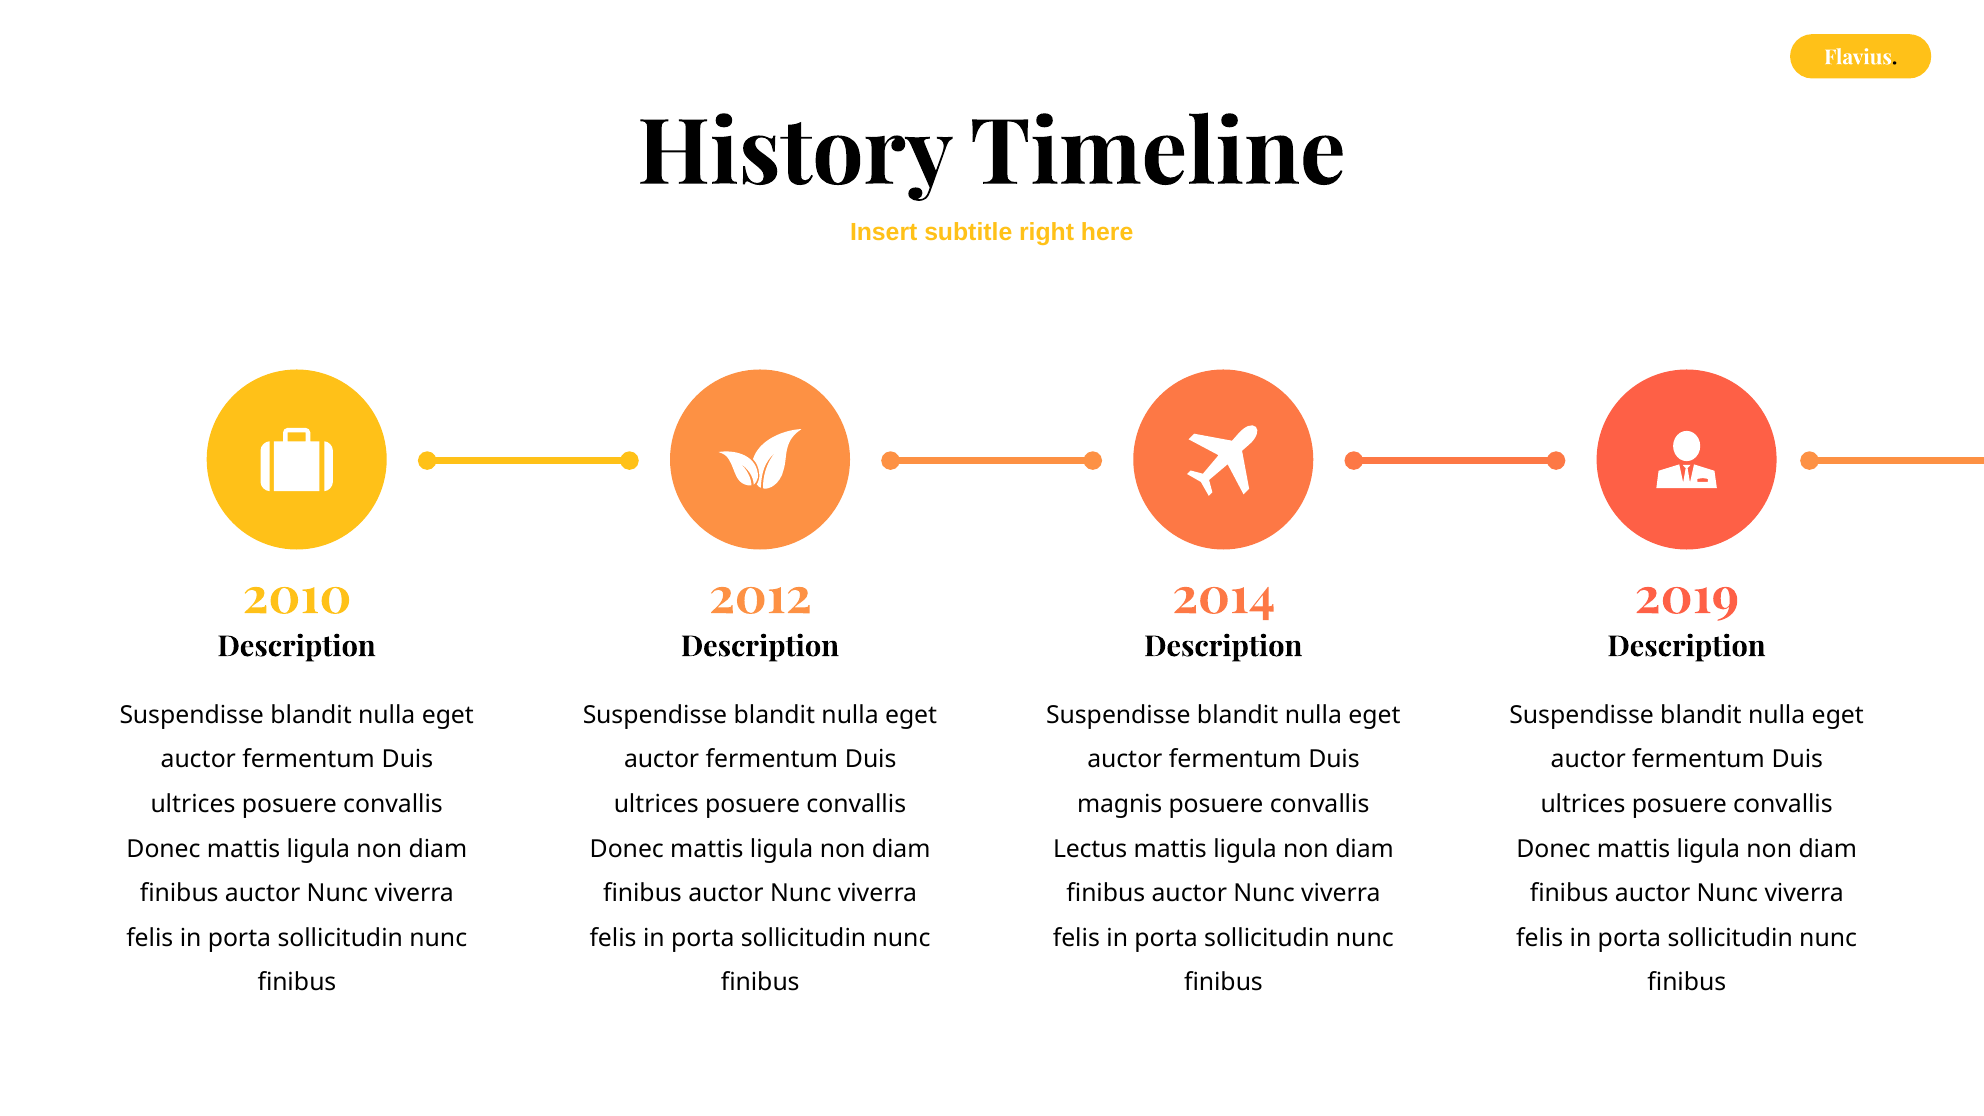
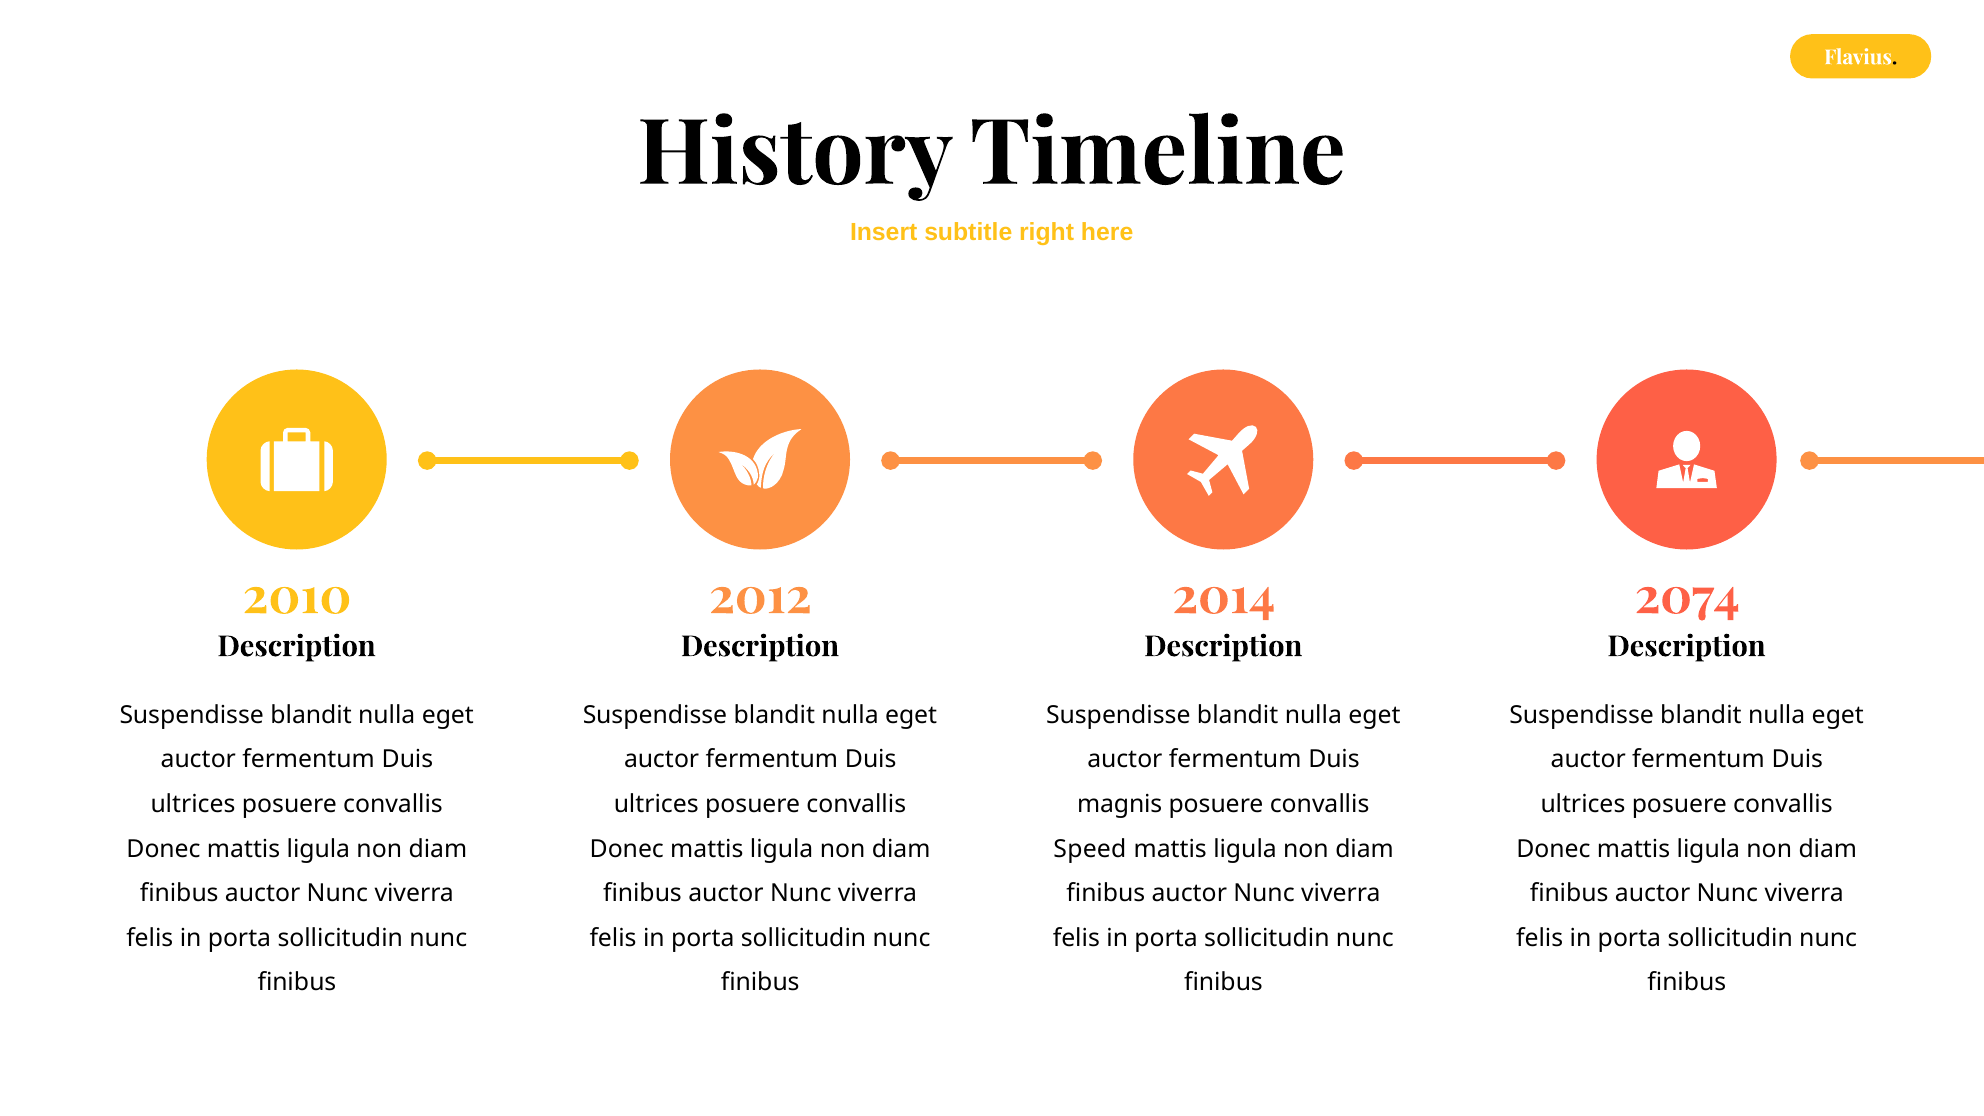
2019: 2019 -> 2074 (1687, 597)
Lectus: Lectus -> Speed (1090, 849)
